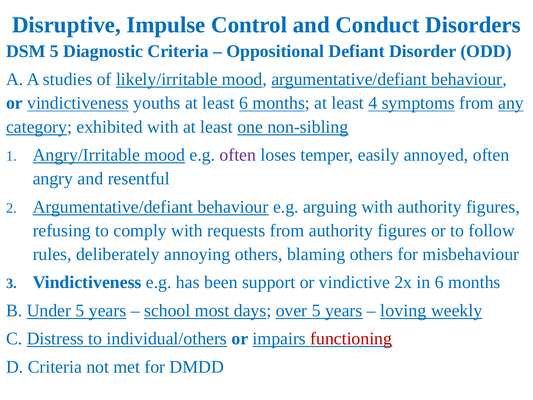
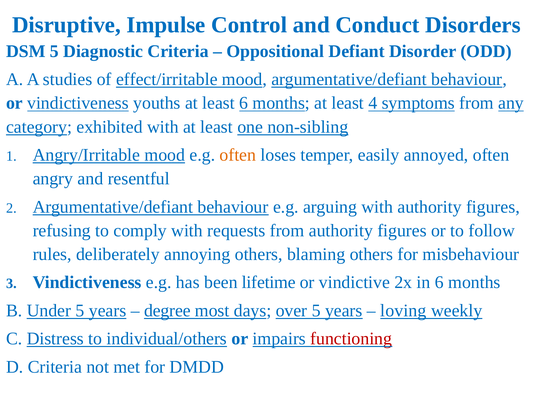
likely/irritable: likely/irritable -> effect/irritable (167, 79)
often colour: purple -> orange (238, 155)
support: support -> lifetime (269, 282)
school: school -> degree (167, 310)
